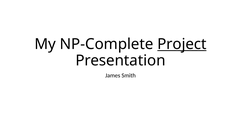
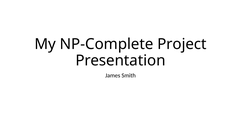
Project underline: present -> none (182, 44)
